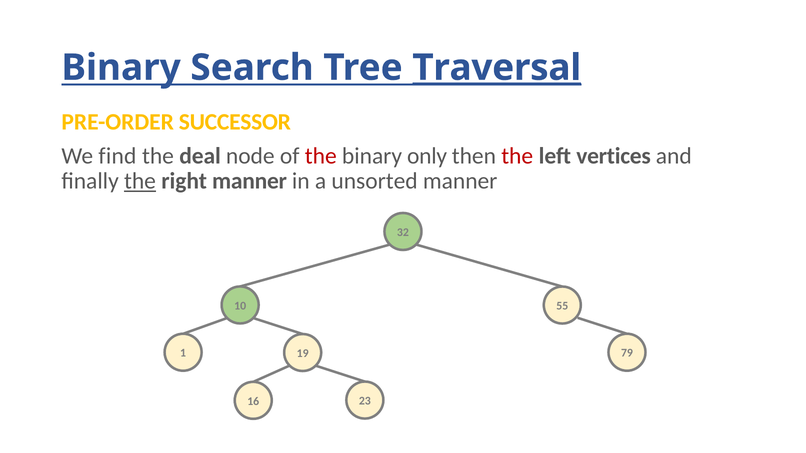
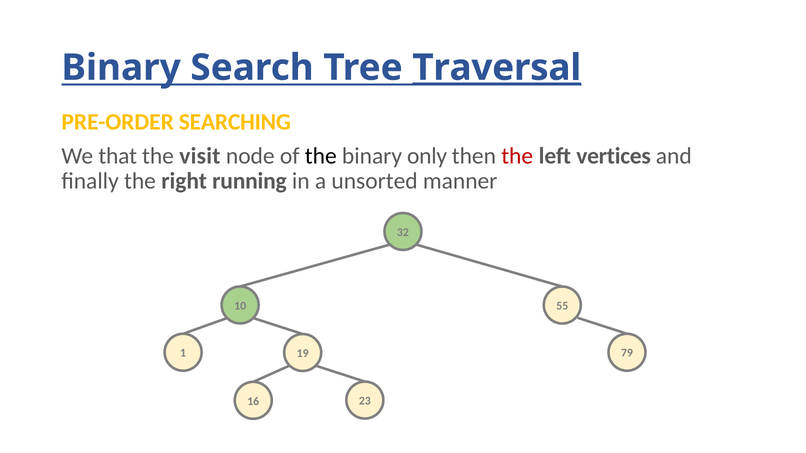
SUCCESSOR: SUCCESSOR -> SEARCHING (235, 122)
find: find -> that (118, 156)
deal: deal -> visit (200, 156)
the colour: red -> black (321, 156)
the underline: present -> none (140, 181)
right manner: manner -> running (249, 181)
